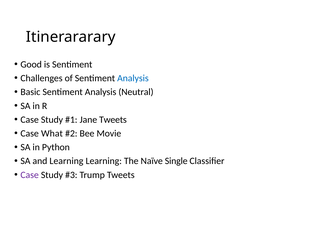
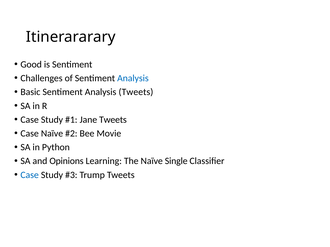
Analysis Neutral: Neutral -> Tweets (136, 92)
Case What: What -> Naïve (52, 134)
and Learning: Learning -> Opinions (66, 161)
Case colour: purple -> blue (30, 175)
